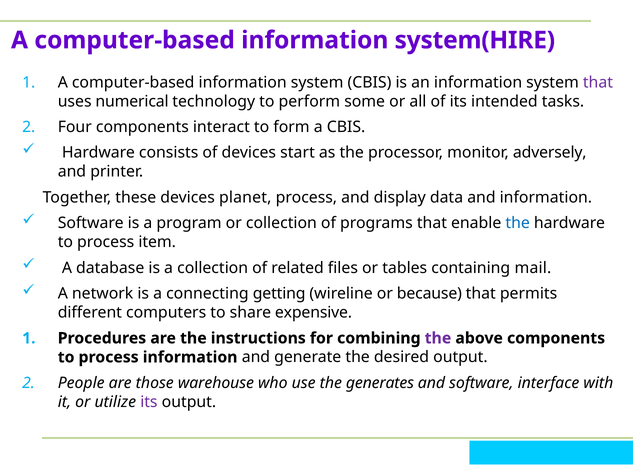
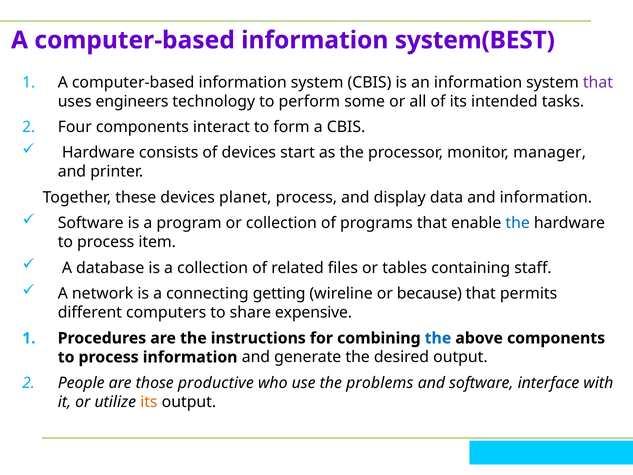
system(HIRE: system(HIRE -> system(BEST (475, 40)
numerical: numerical -> engineers (132, 101)
adversely: adversely -> manager (550, 153)
mail: mail -> staff (533, 268)
the colour: purple -> blue (438, 338)
warehouse: warehouse -> productive (216, 383)
generates: generates -> problems (380, 383)
its colour: purple -> orange (149, 402)
